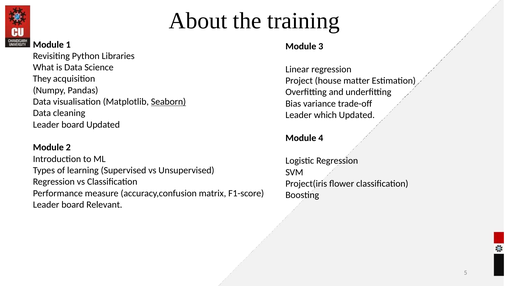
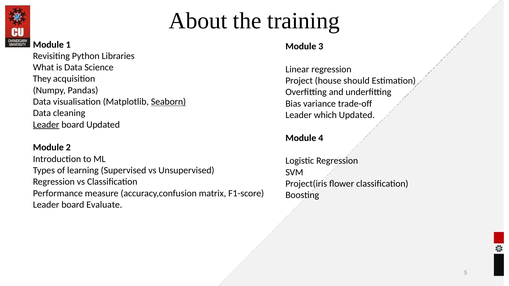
matter: matter -> should (357, 81)
Leader underline: none -> present (46, 125)
Relevant: Relevant -> Evaluate (104, 205)
